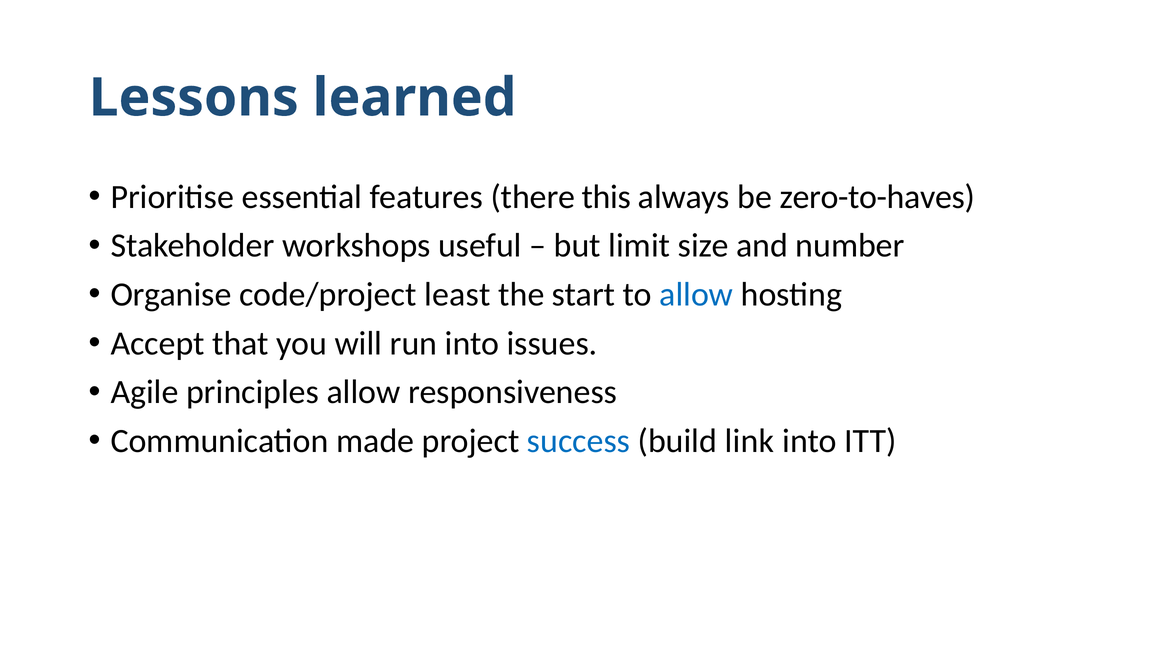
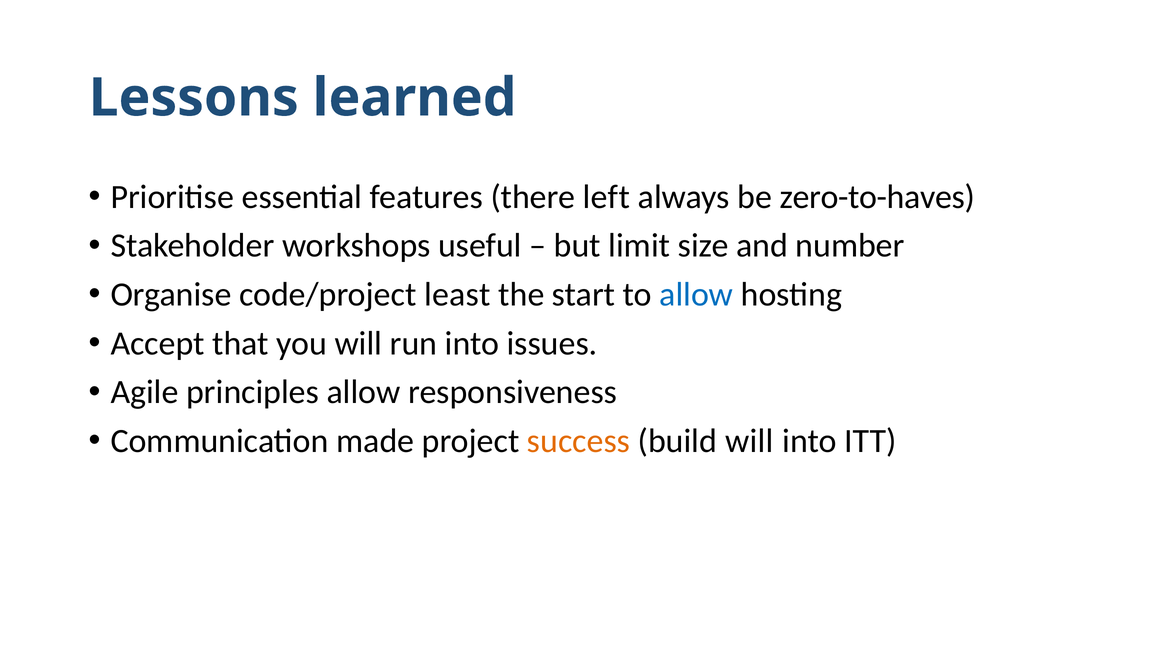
this: this -> left (606, 197)
success colour: blue -> orange (579, 441)
build link: link -> will (749, 441)
